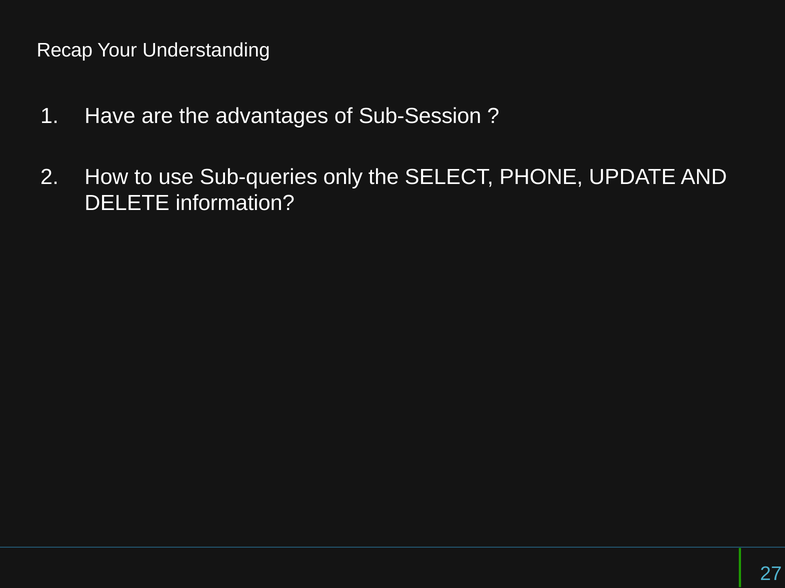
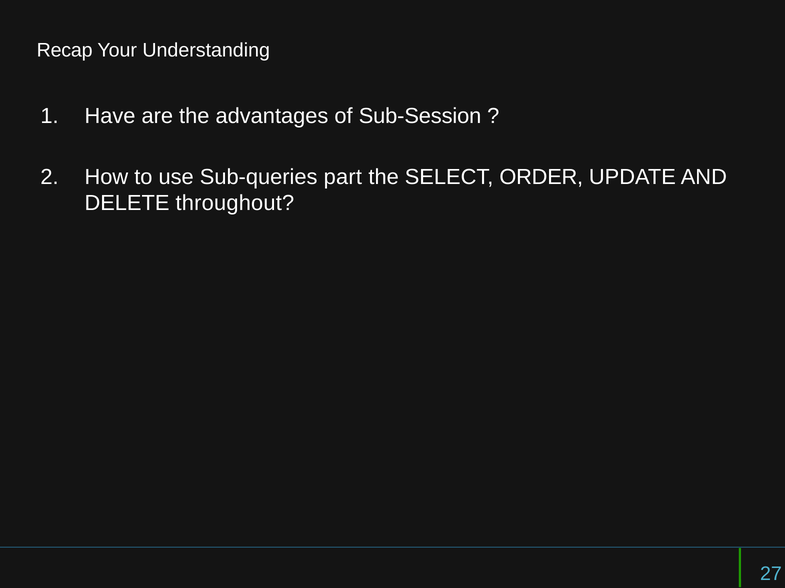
only: only -> part (343, 177)
PHONE: PHONE -> ORDER (541, 177)
information: information -> throughout (235, 204)
